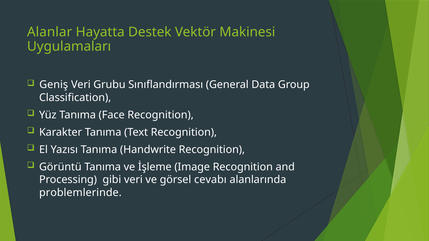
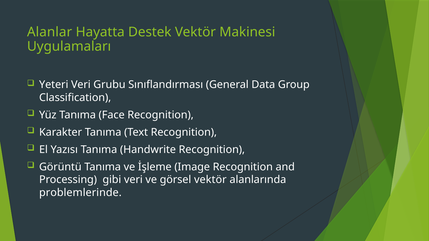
Geniş: Geniş -> Yeteri (54, 85)
görsel cevabı: cevabı -> vektör (210, 180)
